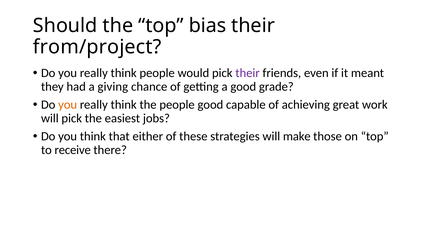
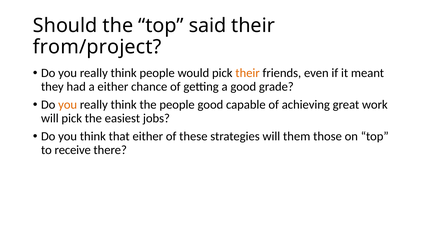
bias: bias -> said (208, 26)
their colour: purple -> orange (248, 73)
a giving: giving -> either (113, 87)
make: make -> them (297, 136)
